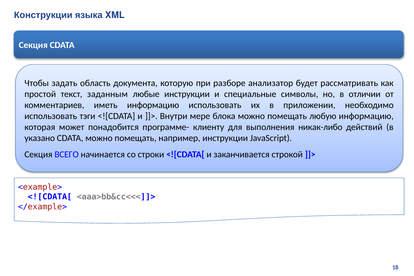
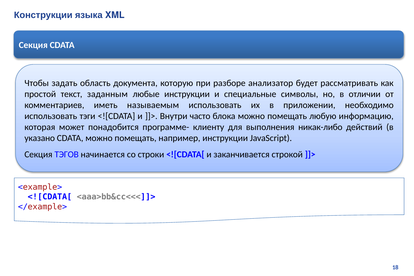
иметь информацию: информацию -> называемым (153, 105)
мере: мере -> часто (200, 116)
ВСЕГО: ВСЕГО -> ТЭГОВ (67, 154)
